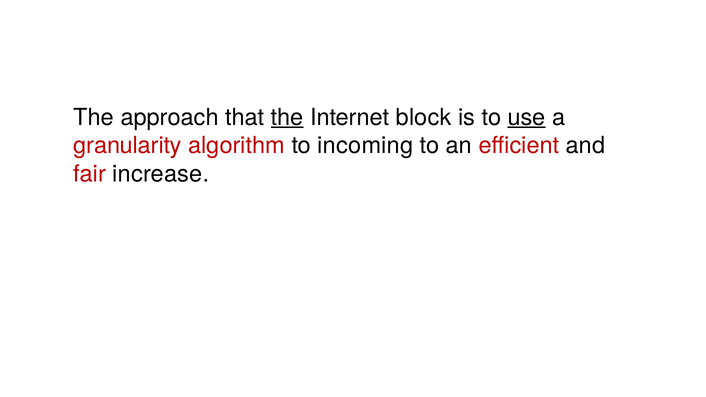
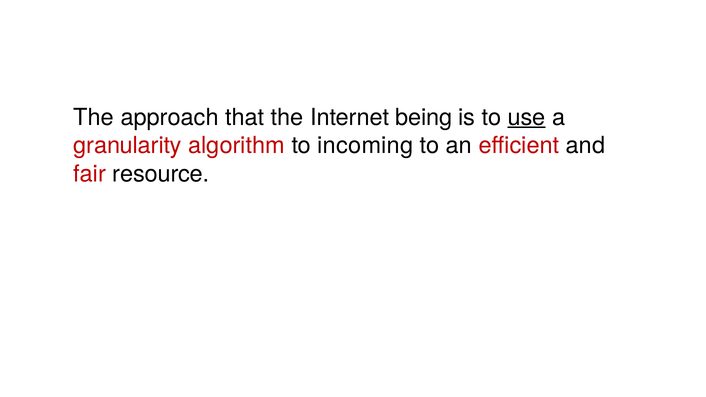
the underline: present -> none (287, 117)
block: block -> being (424, 117)
increase: increase -> resource (161, 174)
